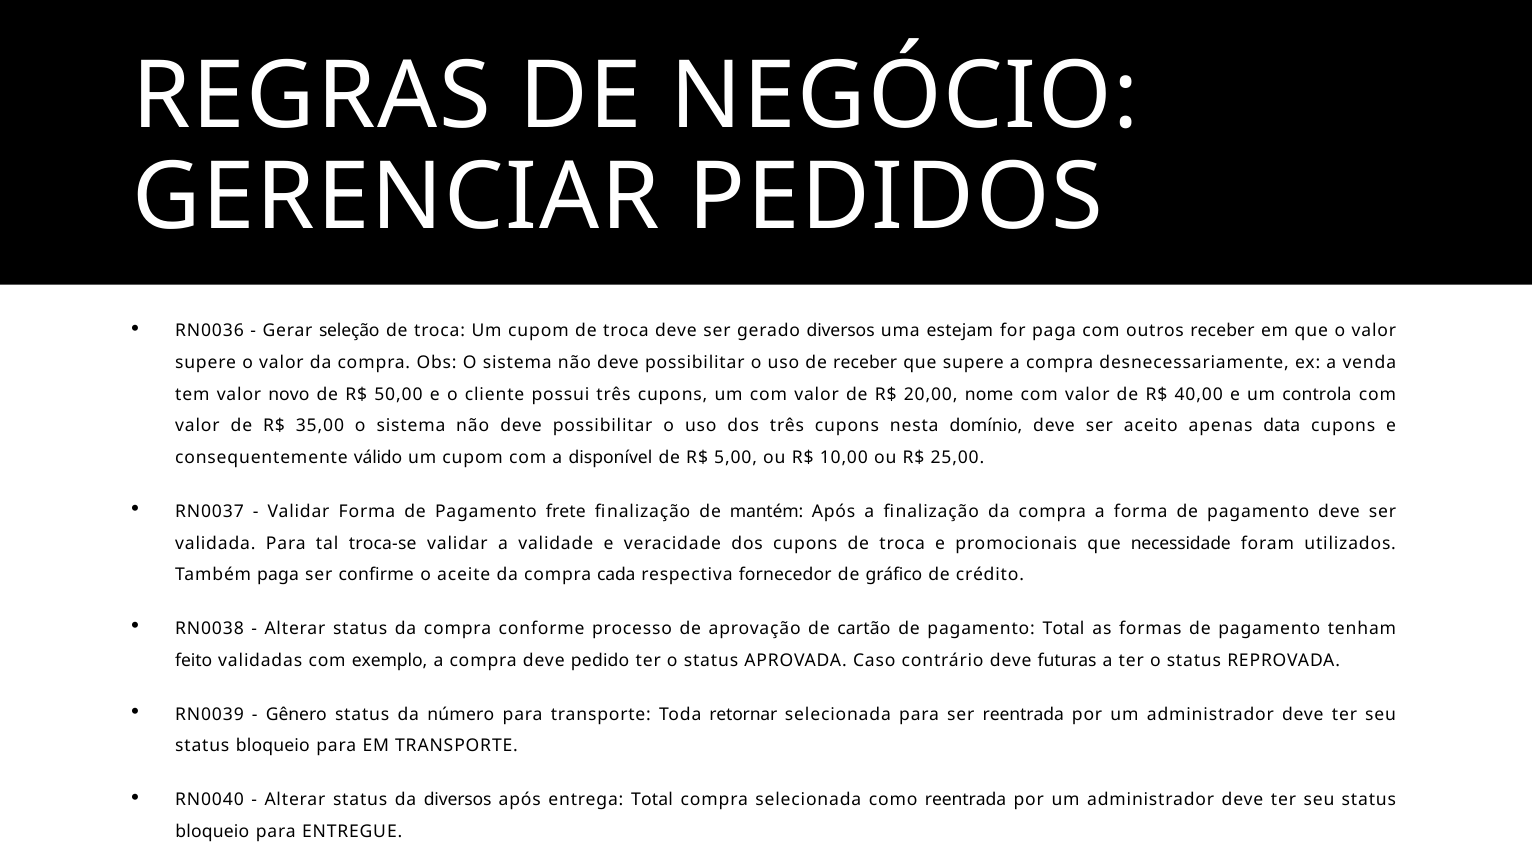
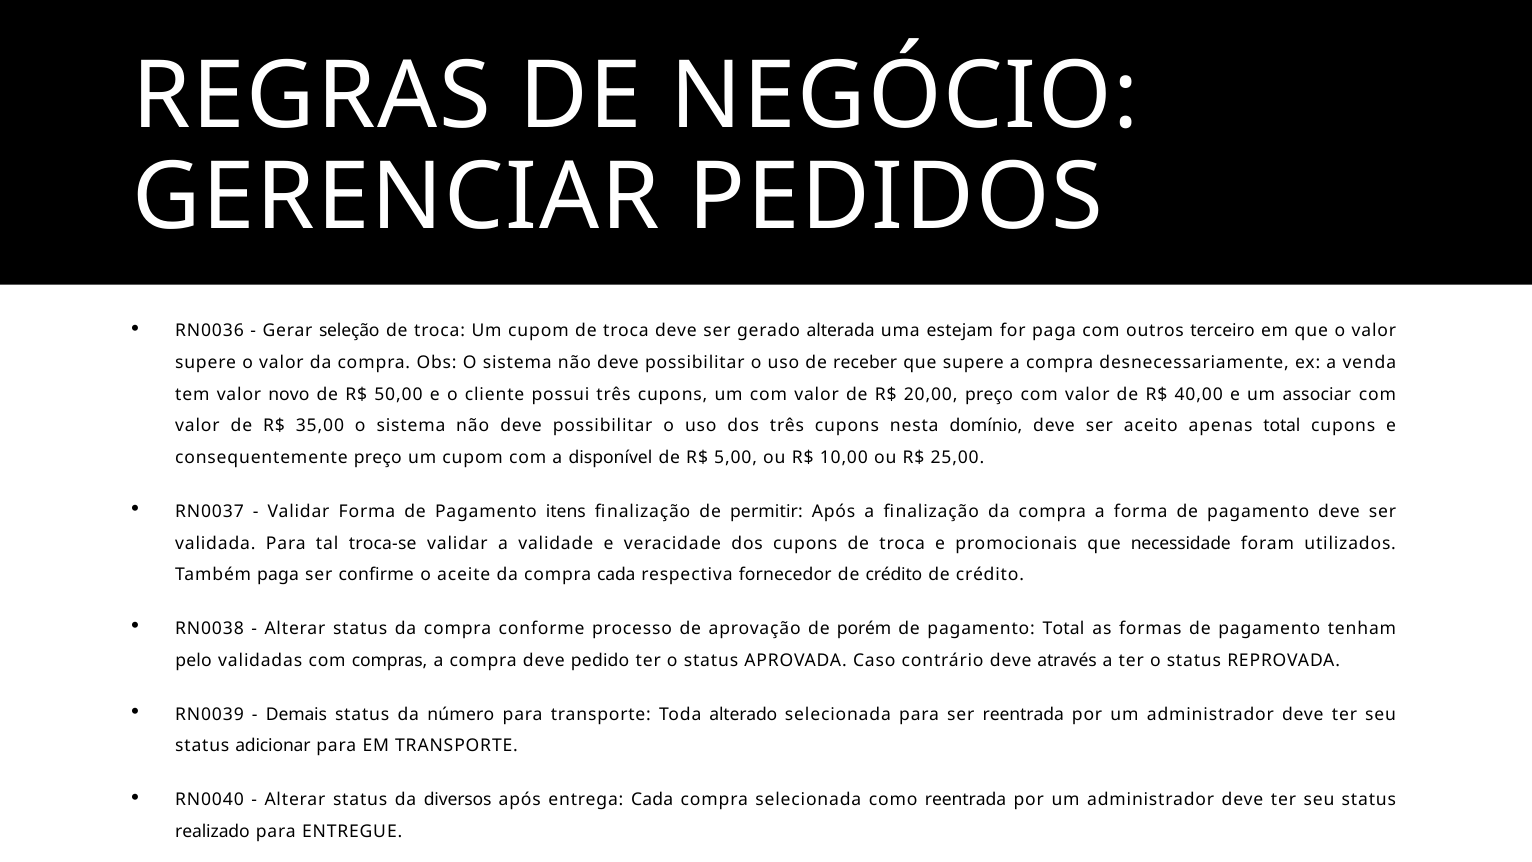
gerado diversos: diversos -> alterada (841, 331)
outros receber: receber -> terceiro (1222, 331)
20,00 nome: nome -> preço (989, 394)
controla: controla -> associar (1317, 394)
apenas data: data -> total (1282, 426)
consequentemente válido: válido -> preço (378, 458)
frete: frete -> itens (566, 512)
mantém: mantém -> permitir (766, 512)
gráfico: gráfico -> crédito (894, 575)
cartão: cartão -> porém (864, 629)
feito: feito -> pelo (194, 660)
exemplo: exemplo -> compras (390, 660)
futuras: futuras -> através (1067, 660)
Gênero: Gênero -> Demais (296, 714)
retornar: retornar -> alterado (743, 714)
bloqueio: bloqueio -> adicionar (273, 746)
entrega Total: Total -> Cada (652, 800)
bloqueio: bloqueio -> realizado (213, 832)
